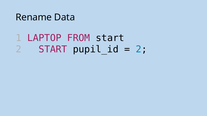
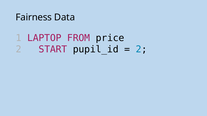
Rename: Rename -> Fairness (34, 17)
FROM start: start -> price (110, 38)
